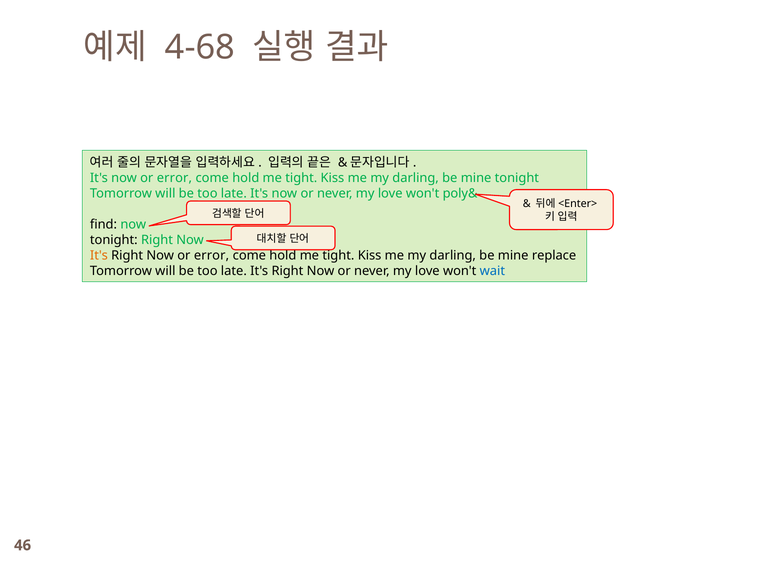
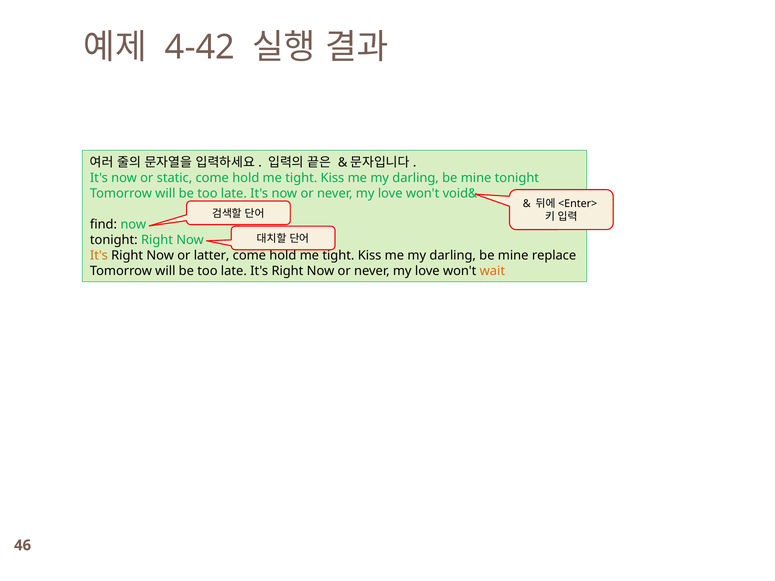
4-68: 4-68 -> 4-42 (200, 47)
It's now or error: error -> static (174, 178)
poly&: poly& -> void& (460, 194)
Right Now or error: error -> latter (212, 256)
wait colour: blue -> orange (492, 271)
